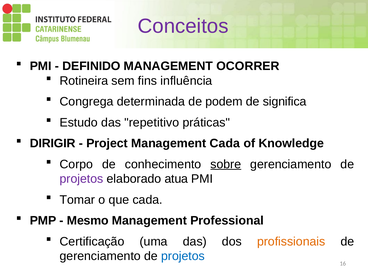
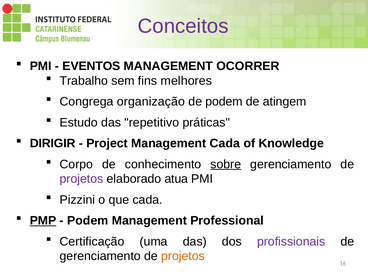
DEFINIDO: DEFINIDO -> EVENTOS (91, 66)
Rotineira: Rotineira -> Trabalho (84, 81)
influência: influência -> melhores (186, 81)
determinada: determinada -> organização (151, 102)
significa: significa -> atingem (285, 102)
Tomar: Tomar -> Pizzini (77, 200)
PMP underline: none -> present (43, 221)
Mesmo: Mesmo -> Podem (88, 221)
profissionais colour: orange -> purple (291, 241)
projetos colour: blue -> orange (183, 256)
